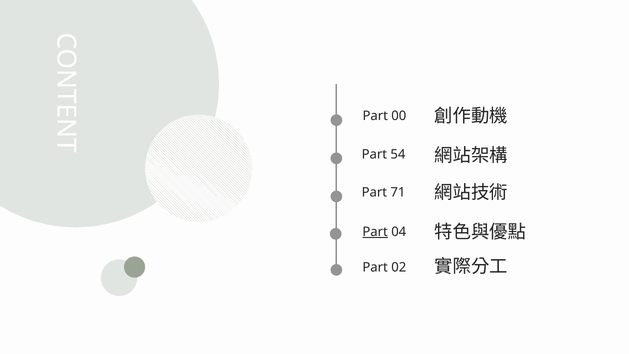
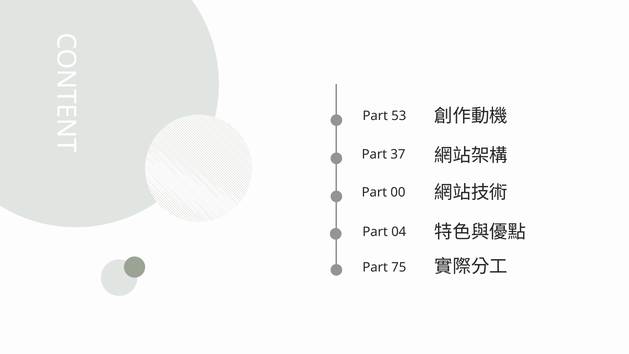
00: 00 -> 53 (399, 116)
54: 54 -> 37 (398, 155)
71: 71 -> 00 (398, 192)
Part underline: present -> none (375, 232)
02: 02 -> 75 (399, 267)
